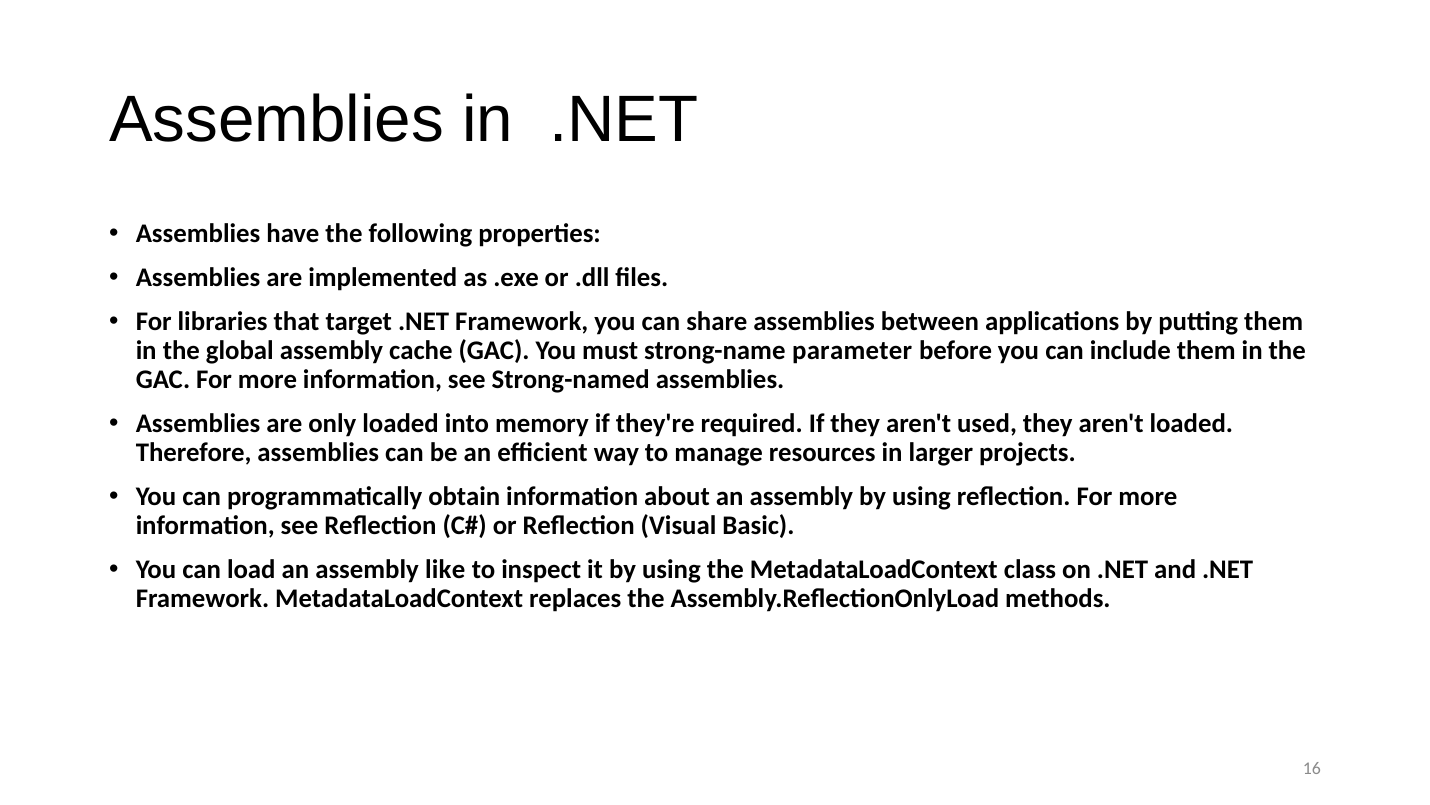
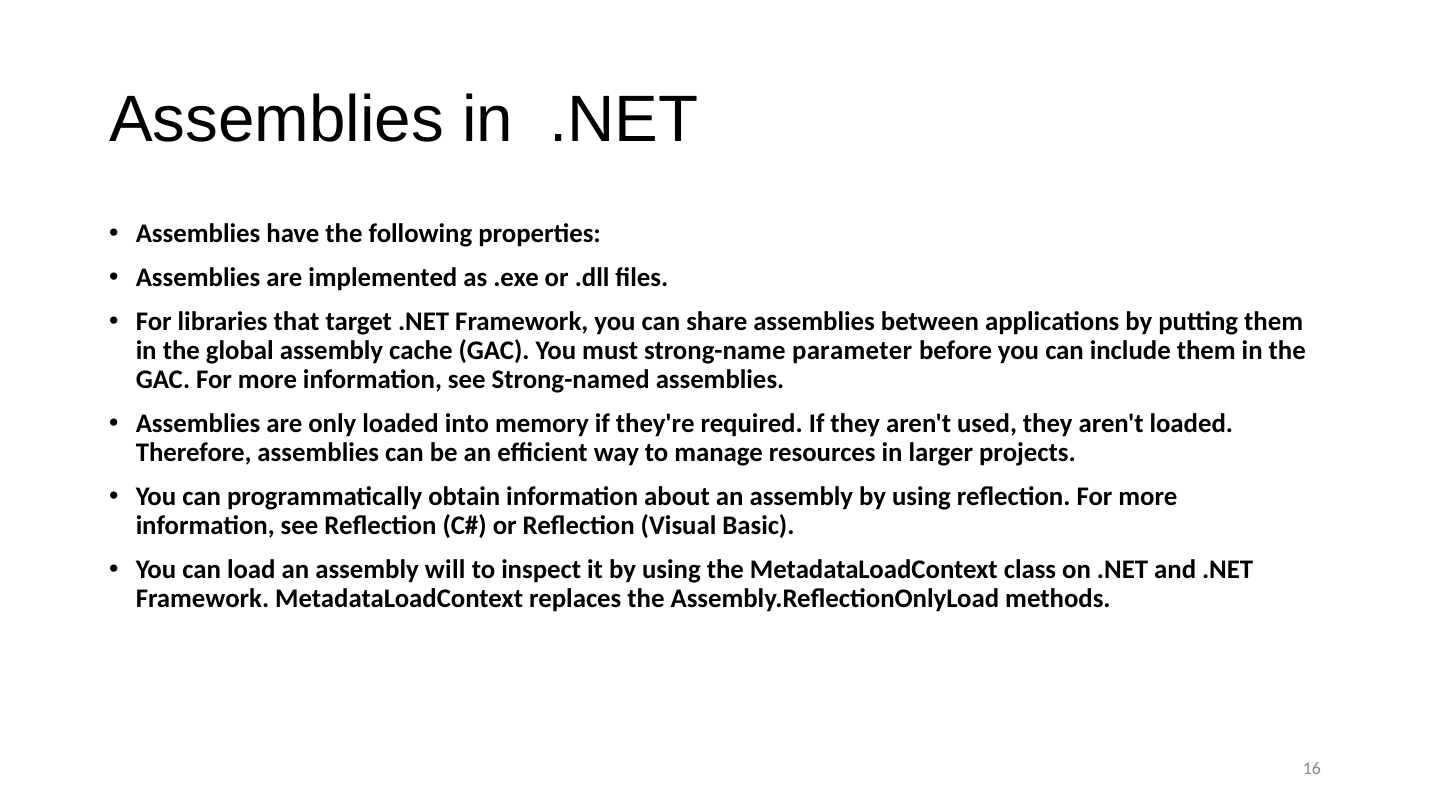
like: like -> will (445, 569)
